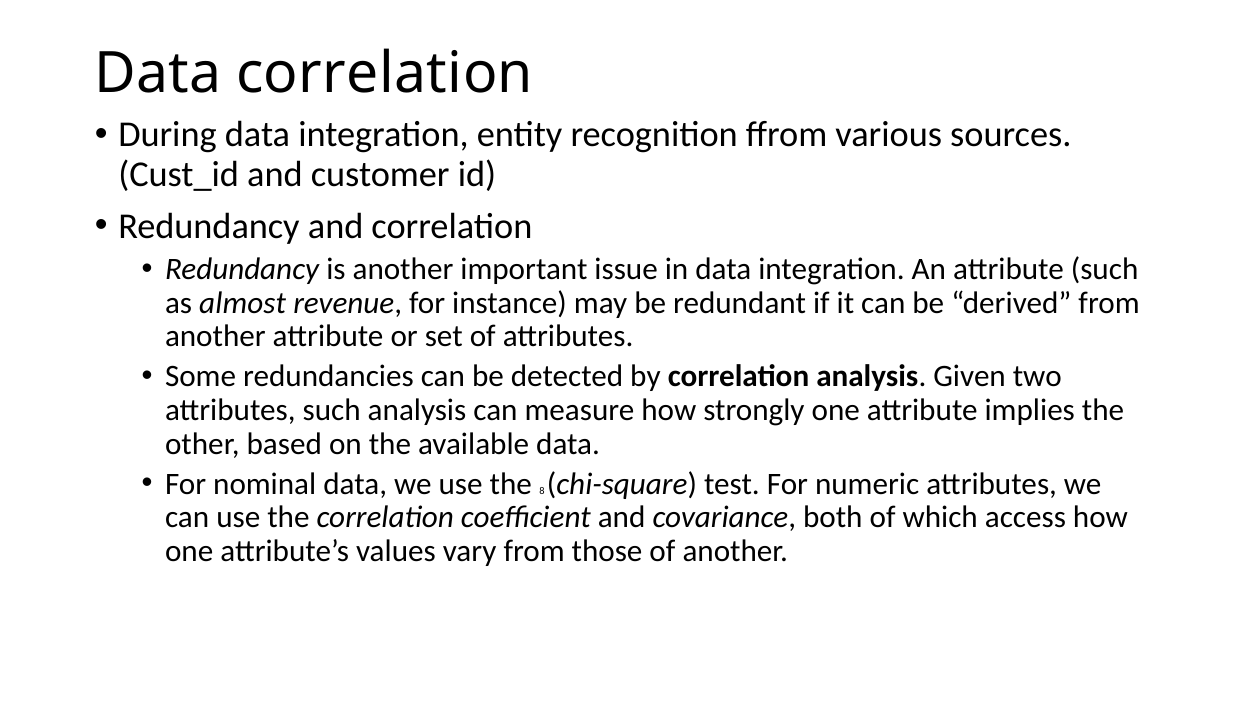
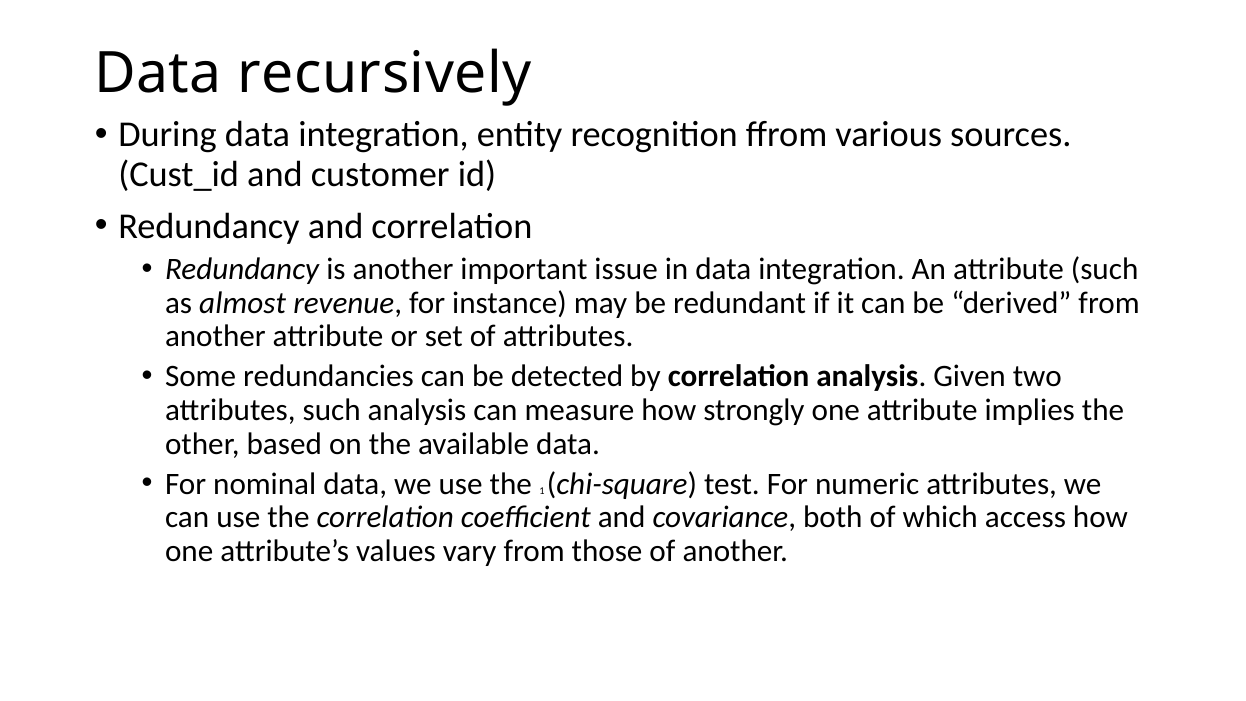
Data correlation: correlation -> recursively (385, 74)
8: 8 -> 1 (542, 491)
